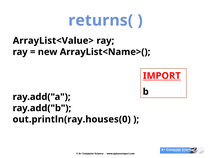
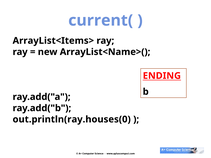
returns(: returns( -> current( (101, 20)
ArrayList<Value>: ArrayList<Value> -> ArrayList<Items> (53, 41)
IMPORT: IMPORT -> ENDING (162, 76)
